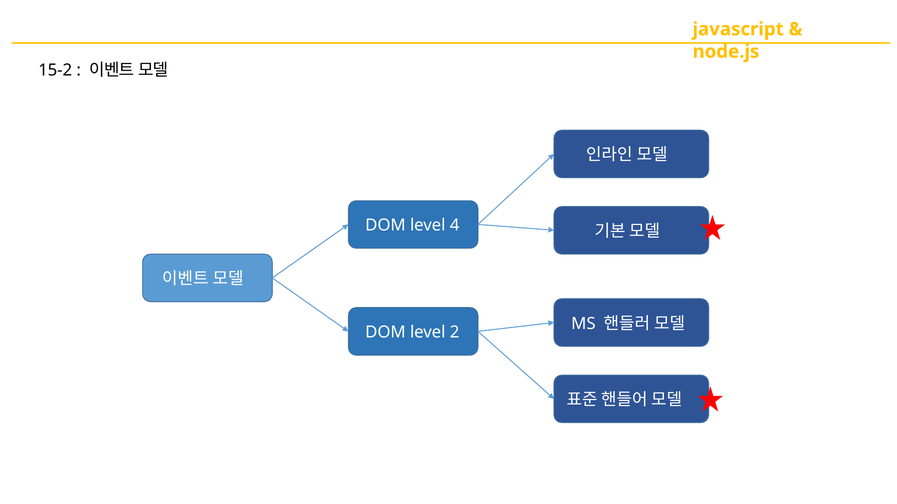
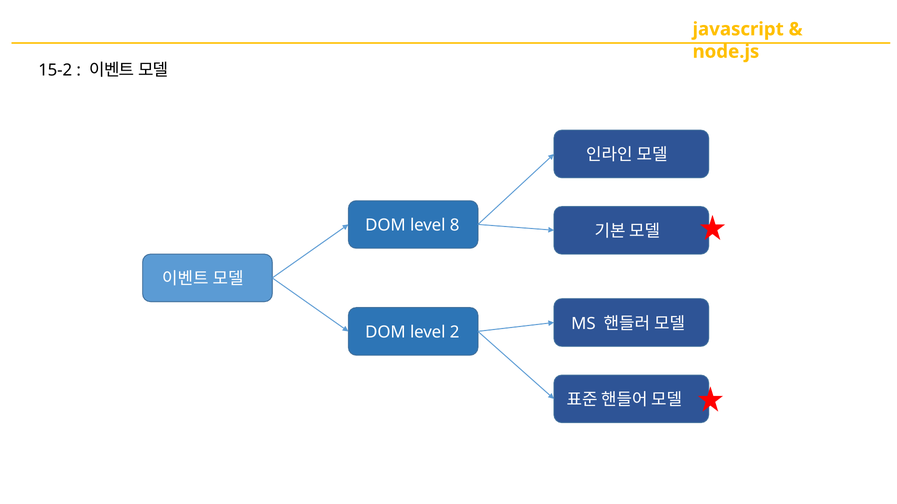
4: 4 -> 8 (455, 226)
